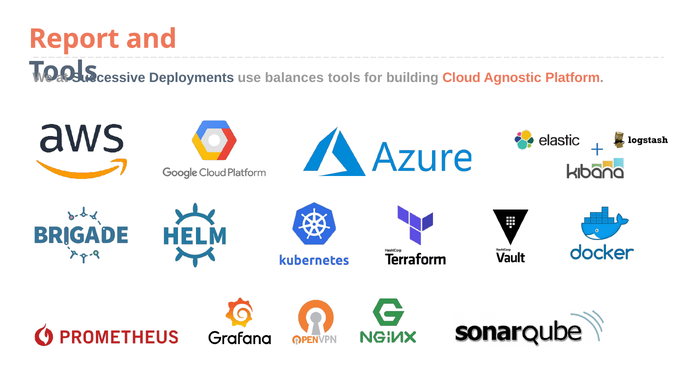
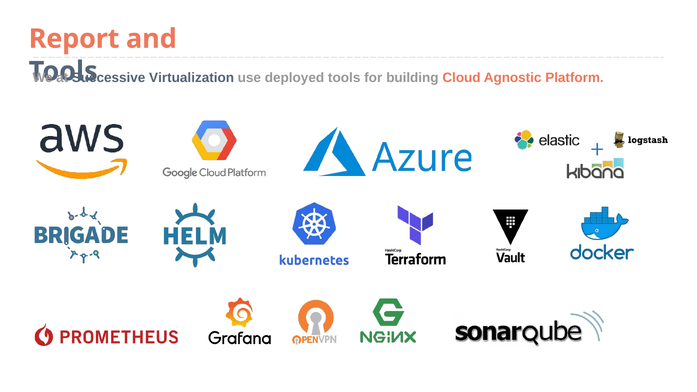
Deployments: Deployments -> Virtualization (192, 78)
balances: balances -> deployed (294, 78)
